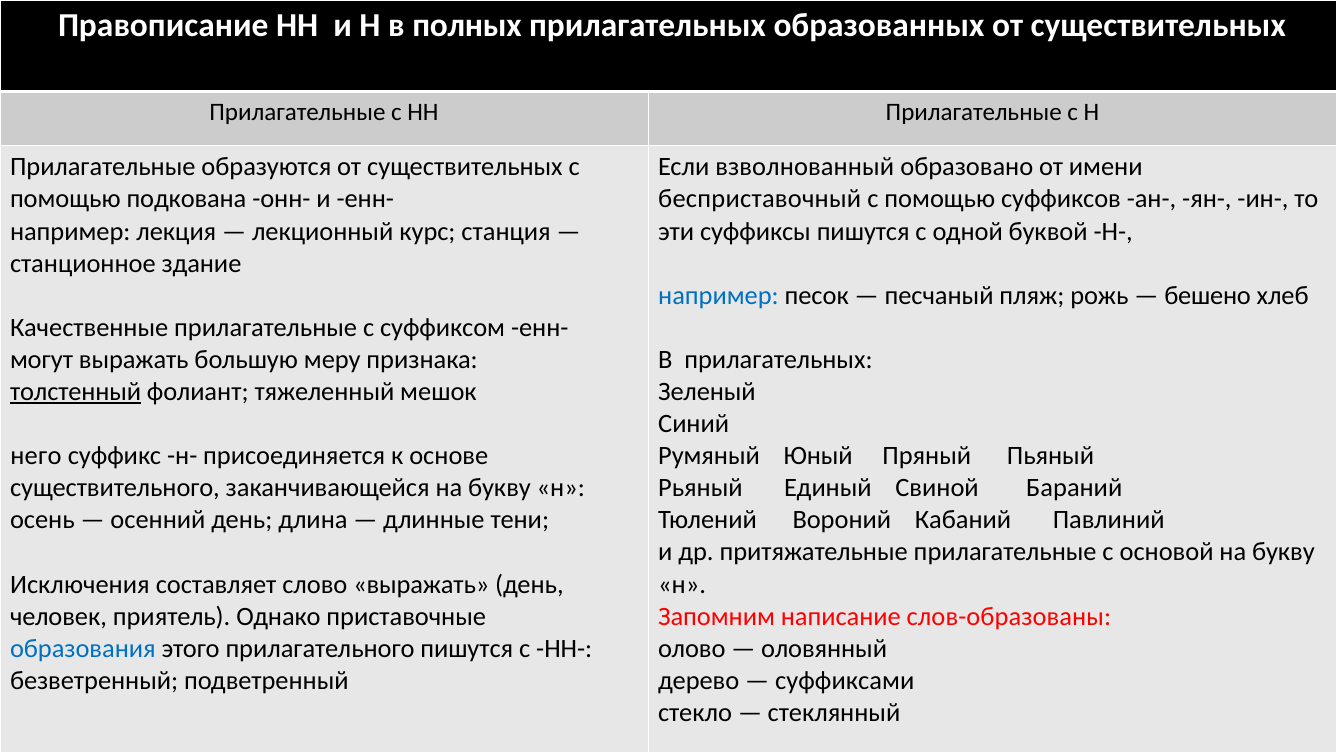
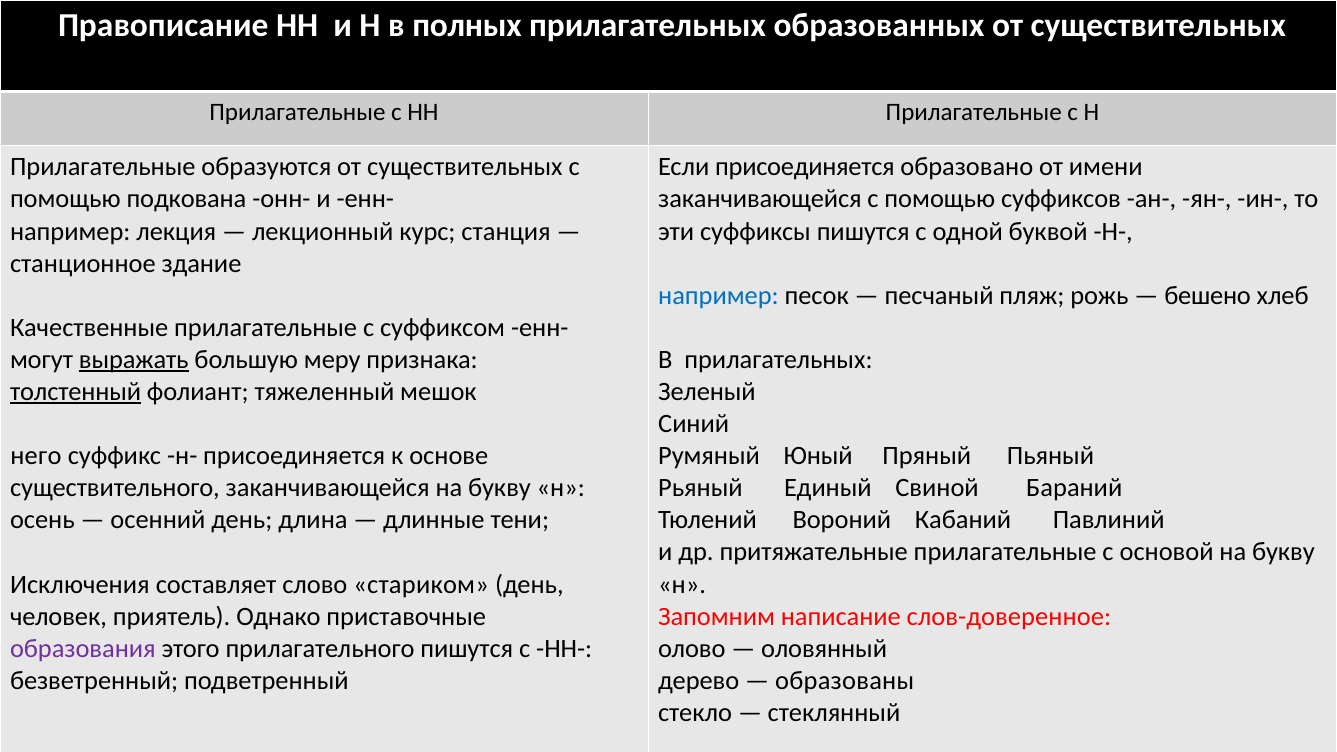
Если взволнованный: взволнованный -> присоединяется (805, 167)
бесприставочный: бесприставочный -> заканчивающейся (760, 199)
выражать underline: none -> present (134, 360)
слово выражать: выражать -> стариком (421, 584)
слов-образованы: слов-образованы -> слов-доверенное (1009, 616)
образования colour: blue -> purple (83, 649)
суффиксами: суффиксами -> образованы (845, 681)
